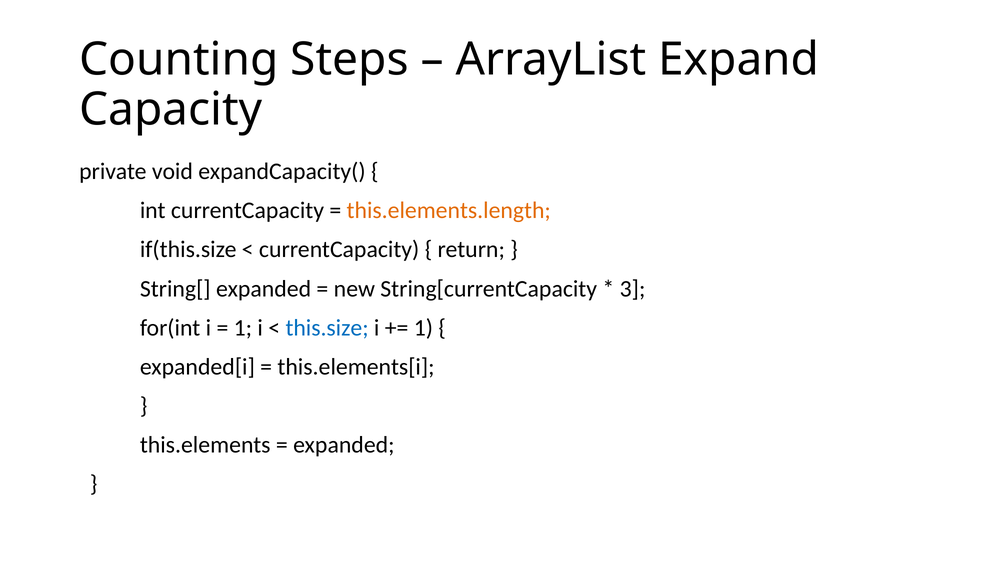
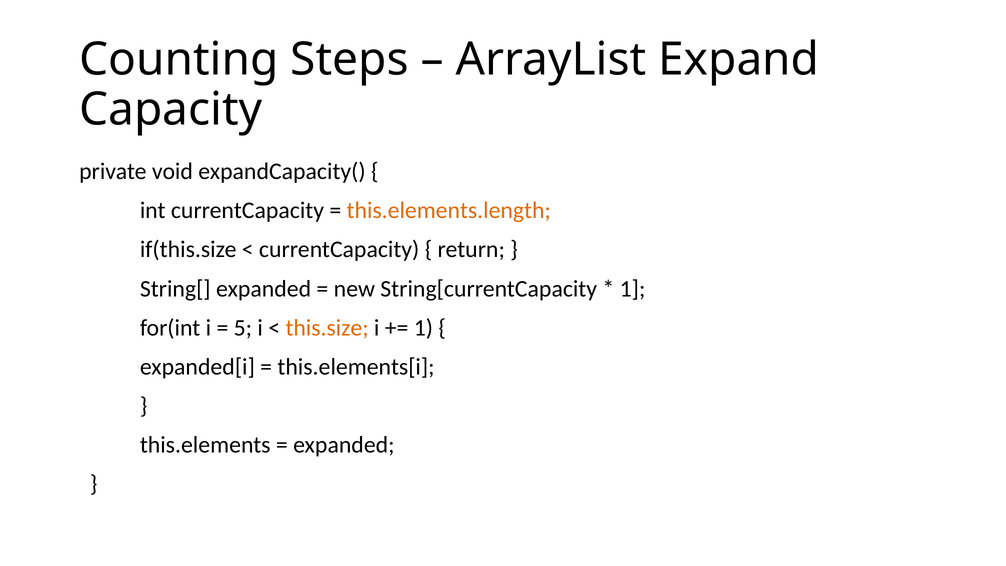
3: 3 -> 1 (633, 289)
1: 1 -> 5 (243, 328)
this.size colour: blue -> orange (327, 328)
